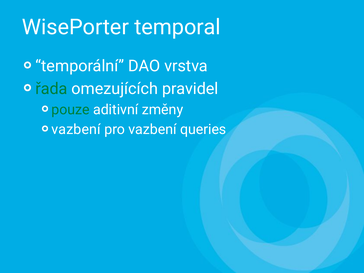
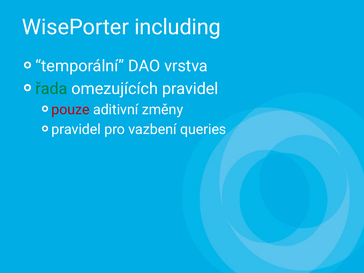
temporal: temporal -> including (178, 27)
pouze colour: green -> red (71, 110)
vazbení: vazbení -> pravidel (76, 129)
